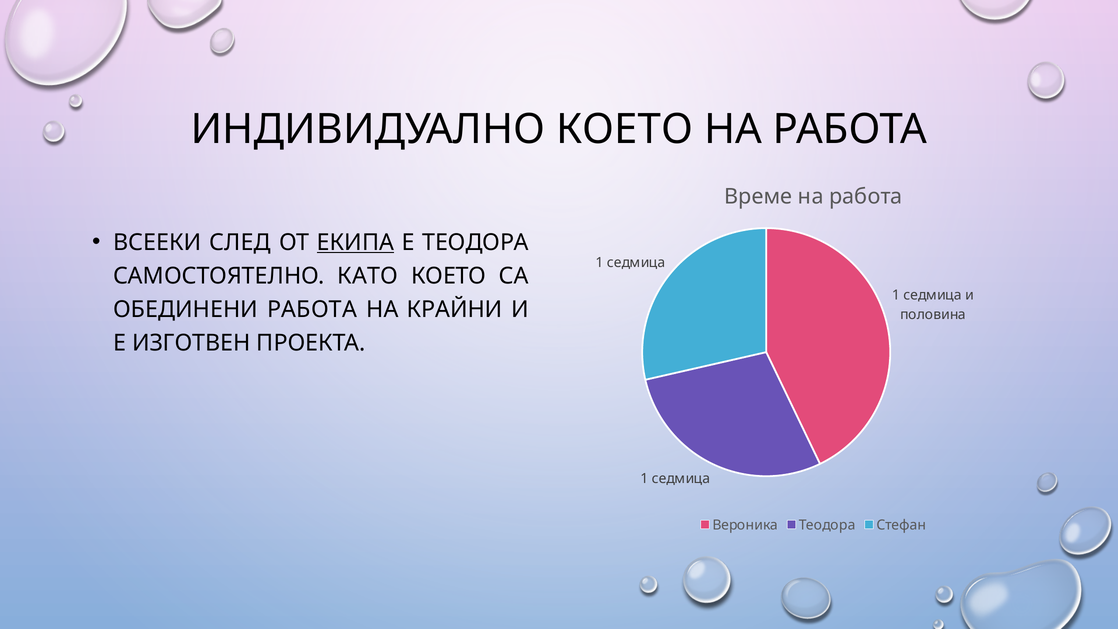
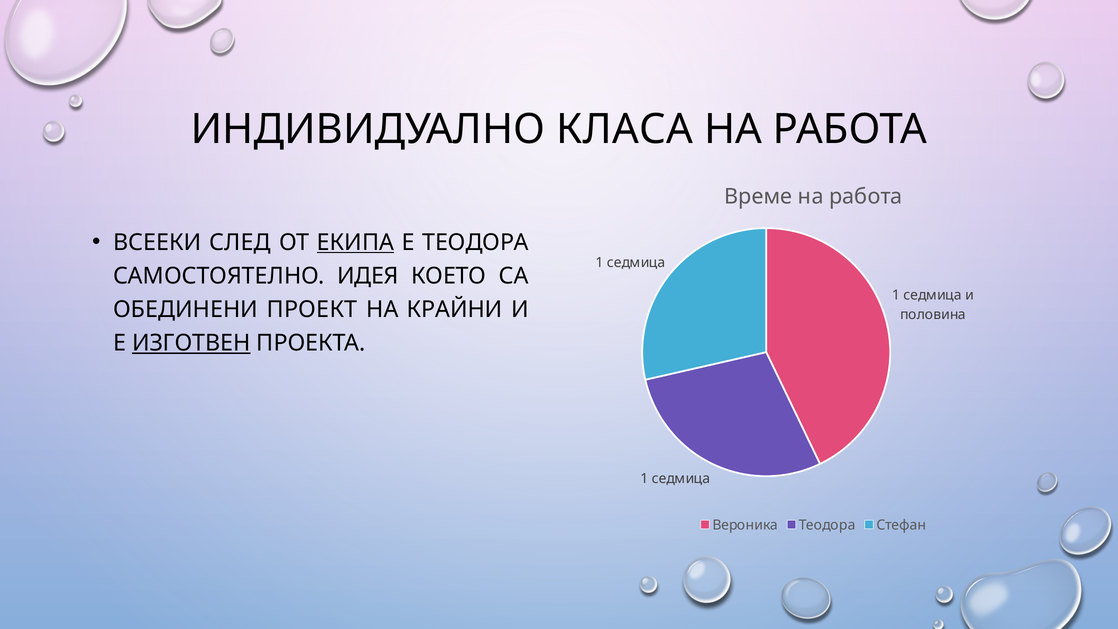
ИНДИВИДУАЛНО КОЕТО: КОЕТО -> КЛАСА (625, 130)
КАТО: КАТО -> ИДЕЯ (368, 276)
ОБЕДИНЕНИ РАБОТА: РАБОТА -> ПРОЕКТ (312, 310)
ИЗГОТВЕН underline: none -> present (191, 343)
